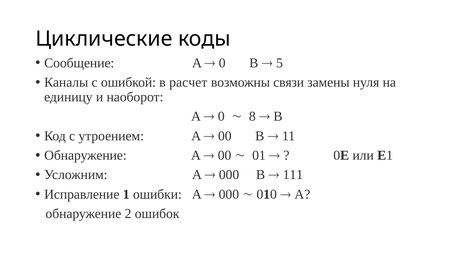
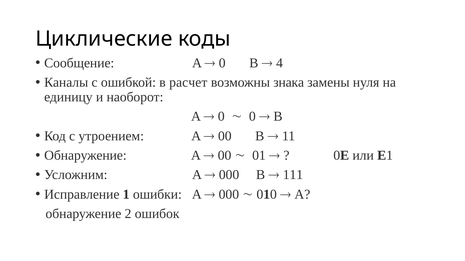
5: 5 -> 4 (279, 63)
связи: связи -> знака (289, 83)
8: 8 -> 0 (252, 117)
